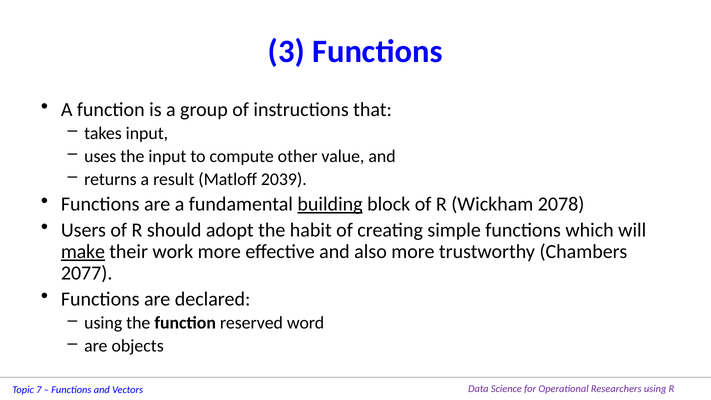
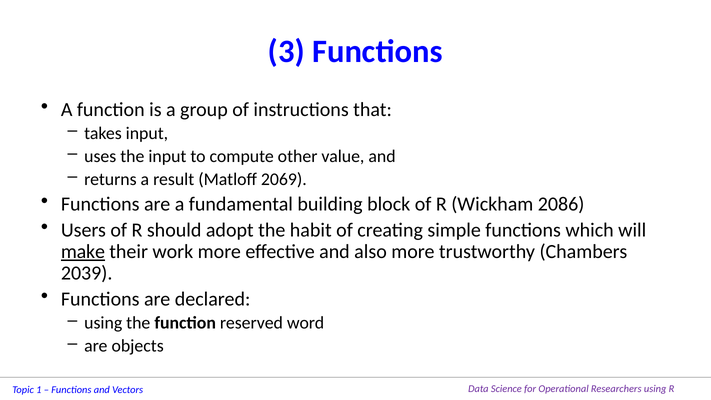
2039: 2039 -> 2069 (284, 179)
building underline: present -> none (330, 204)
2078: 2078 -> 2086 (561, 204)
2077: 2077 -> 2039 (87, 273)
7: 7 -> 1 (39, 390)
